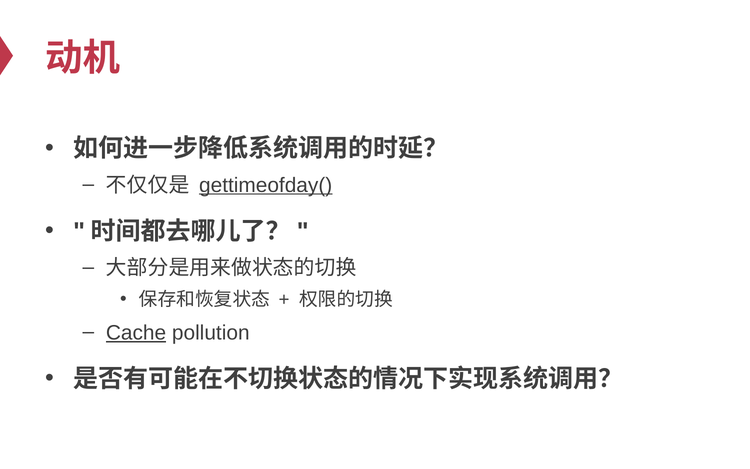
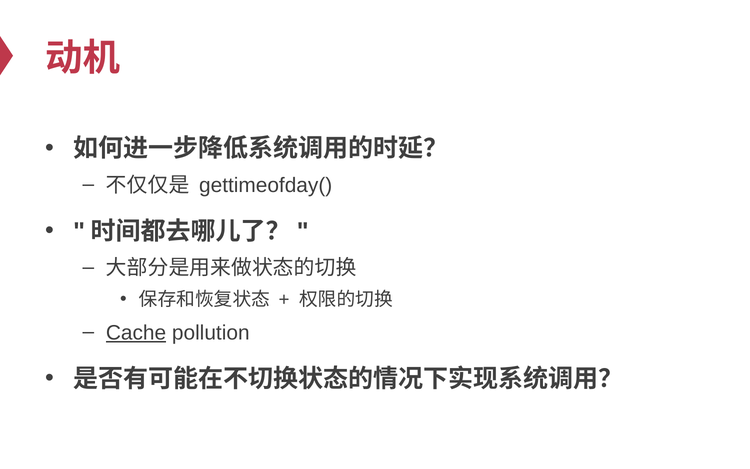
gettimeofday( underline: present -> none (266, 185)
